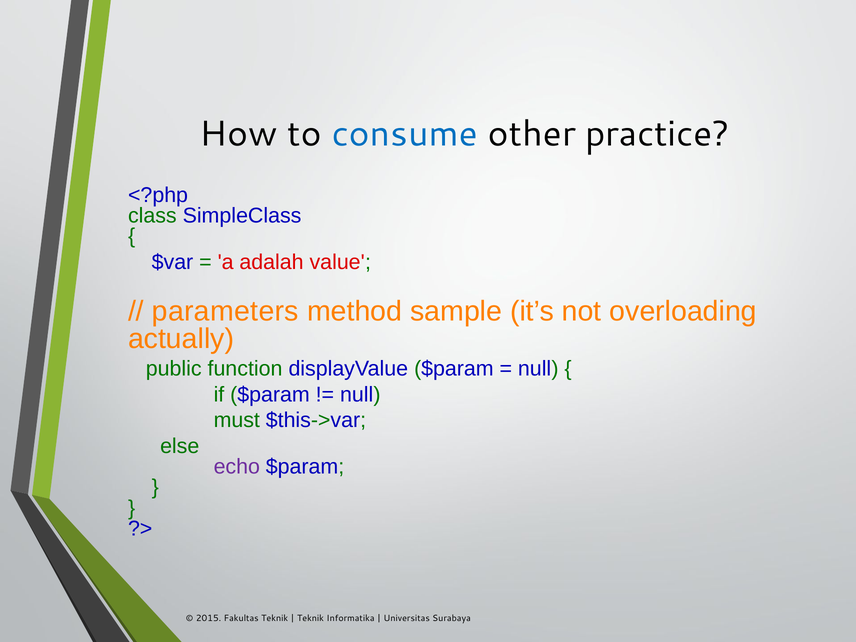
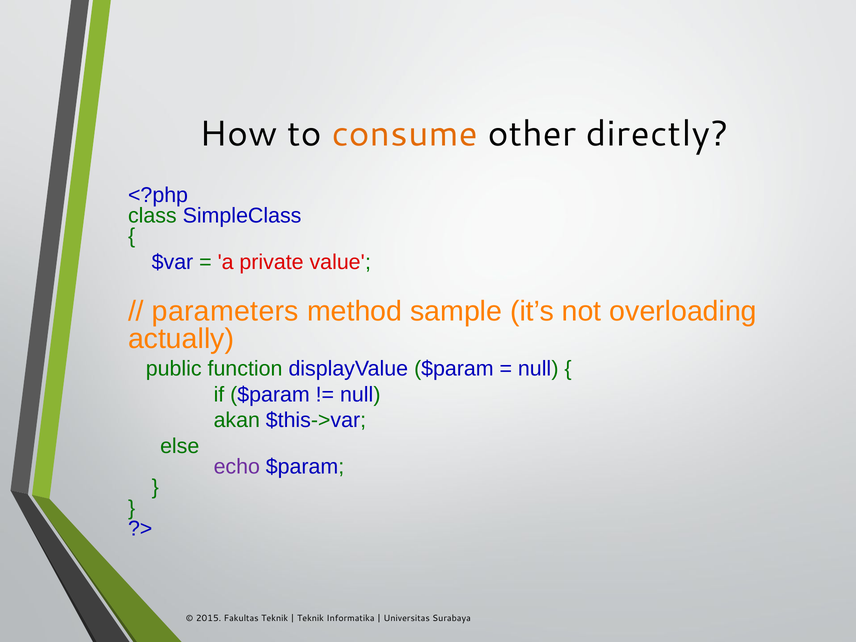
consume colour: blue -> orange (405, 134)
practice: practice -> directly (657, 134)
adalah: adalah -> private (272, 262)
must: must -> akan (237, 420)
